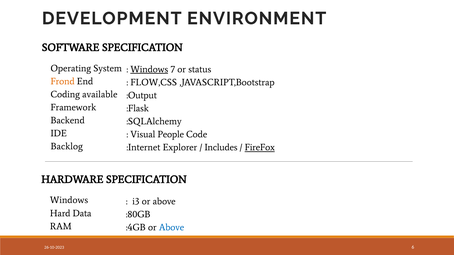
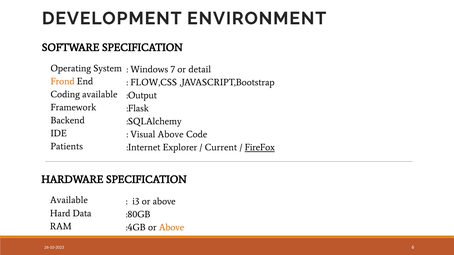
Windows underline: present -> none (149, 69)
status: status -> detail (200, 69)
Visual People: People -> Above (171, 135)
Backlog: Backlog -> Patients (67, 147)
Includes: Includes -> Current (221, 148)
Windows: Windows -> Available (69, 201)
Above colour: blue -> orange (172, 228)
